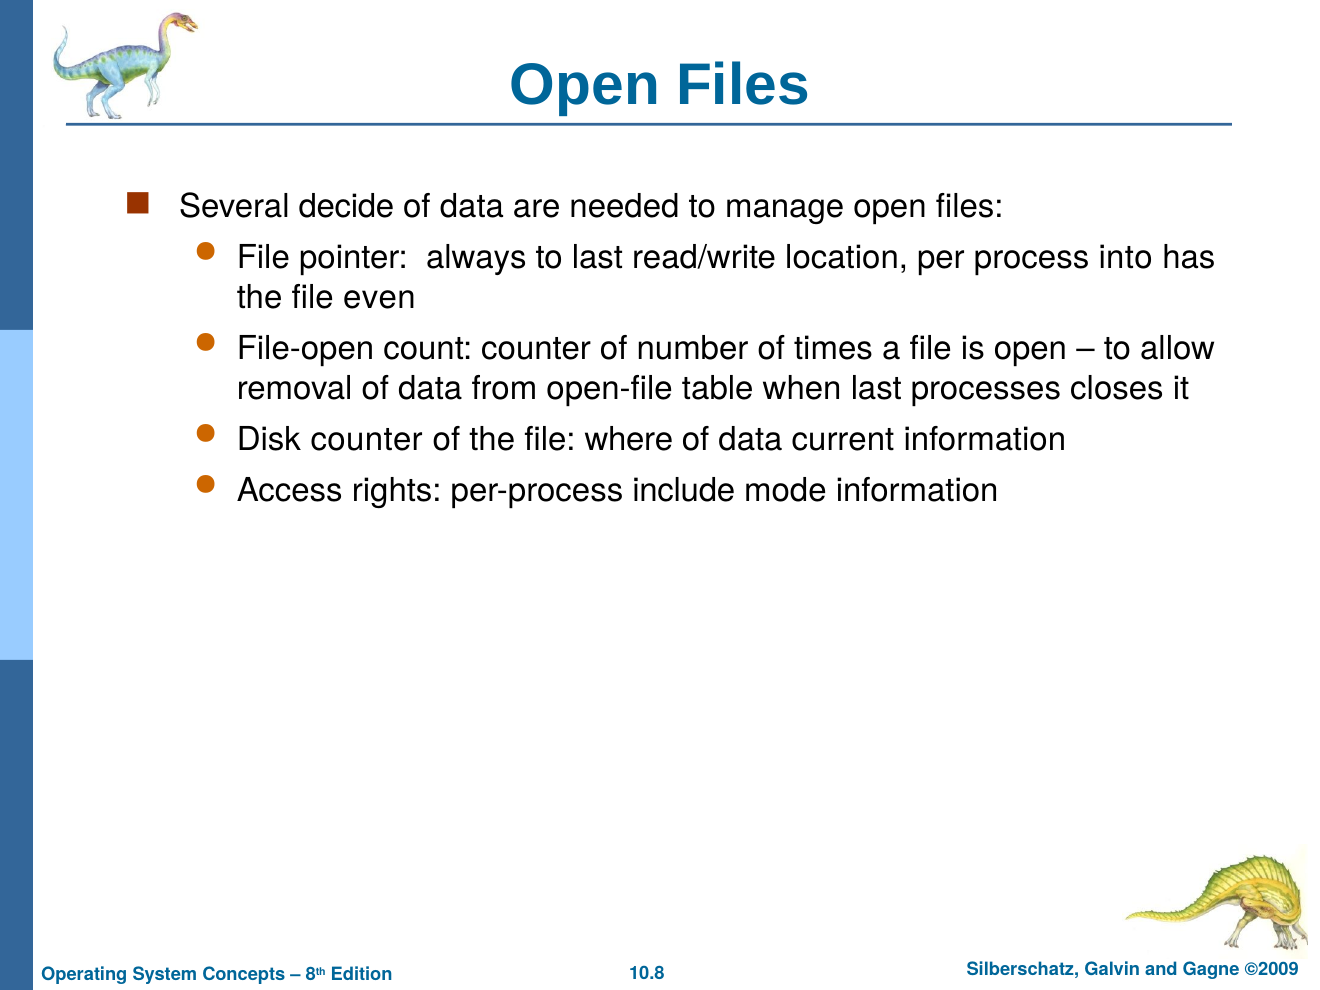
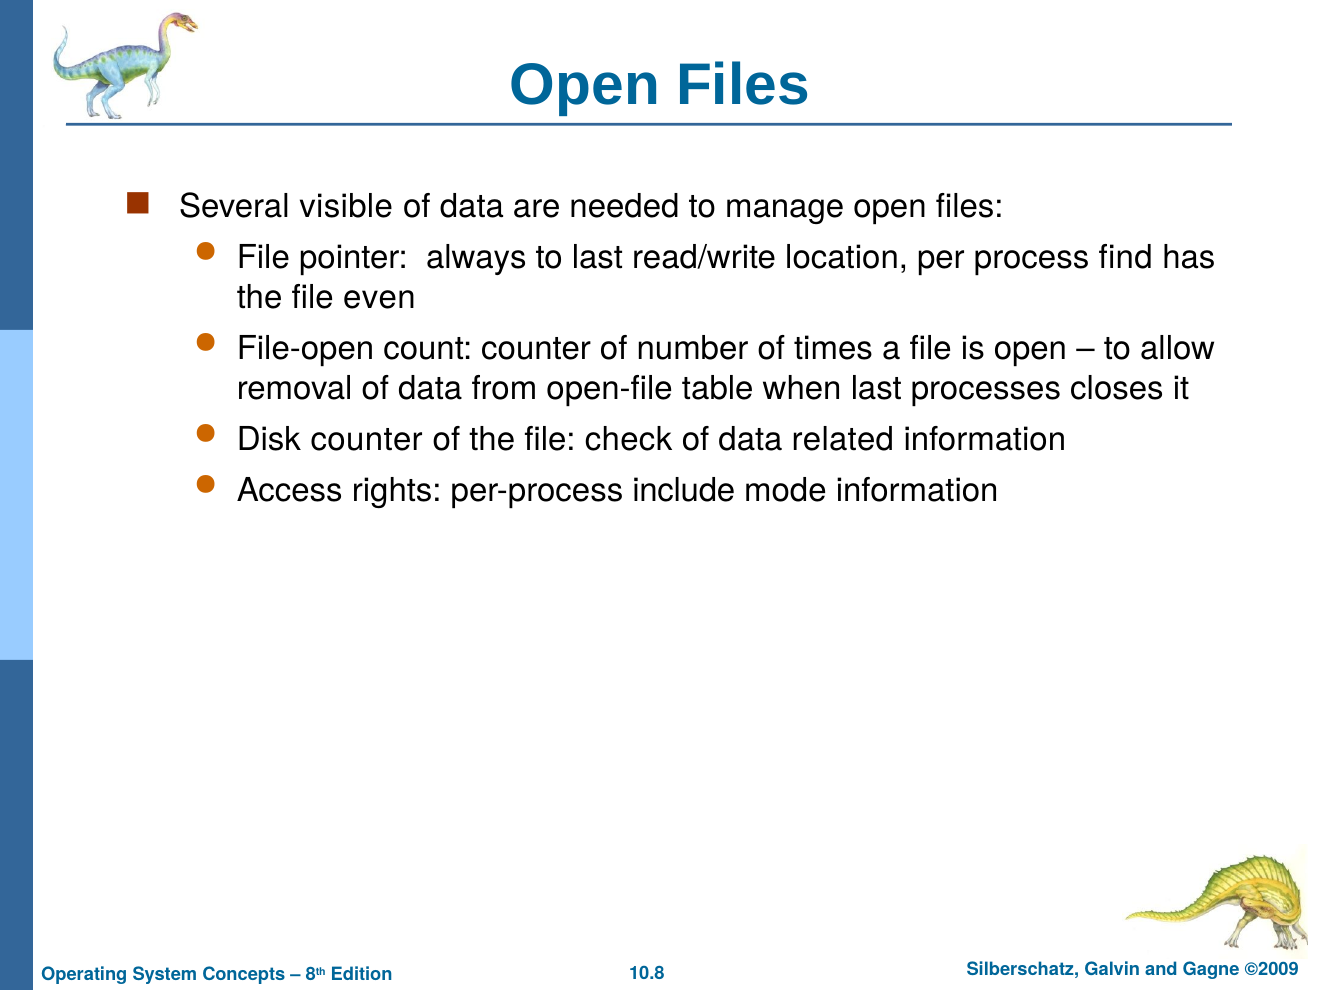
decide: decide -> visible (346, 207)
into: into -> find (1126, 258)
where: where -> check (629, 439)
current: current -> related (843, 439)
